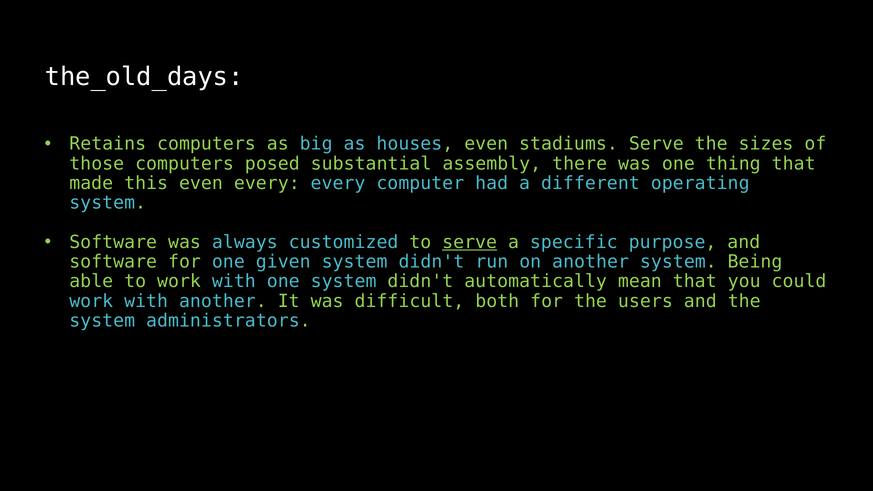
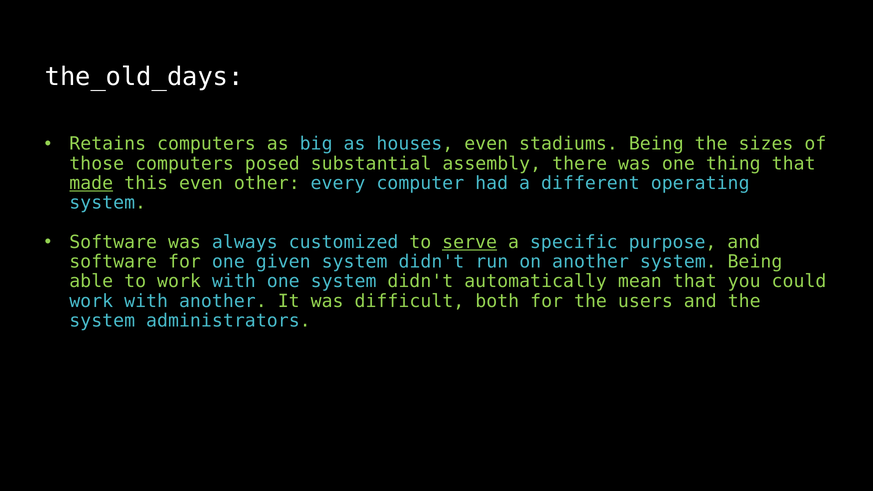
stadiums Serve: Serve -> Being (656, 144)
made underline: none -> present (91, 183)
even every: every -> other (267, 183)
